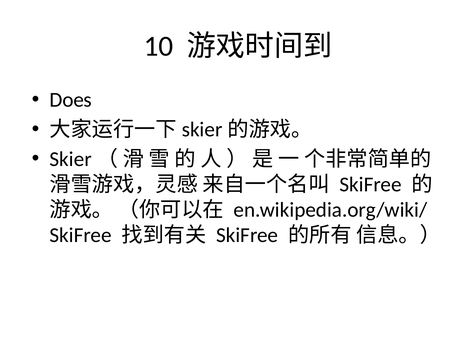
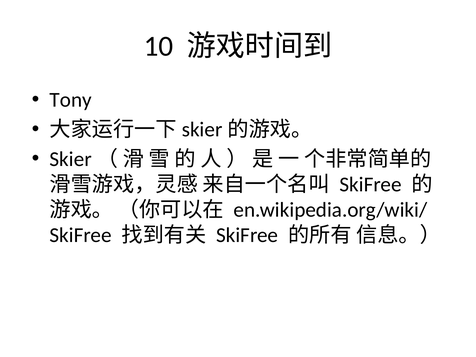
Does: Does -> Tony (71, 100)
